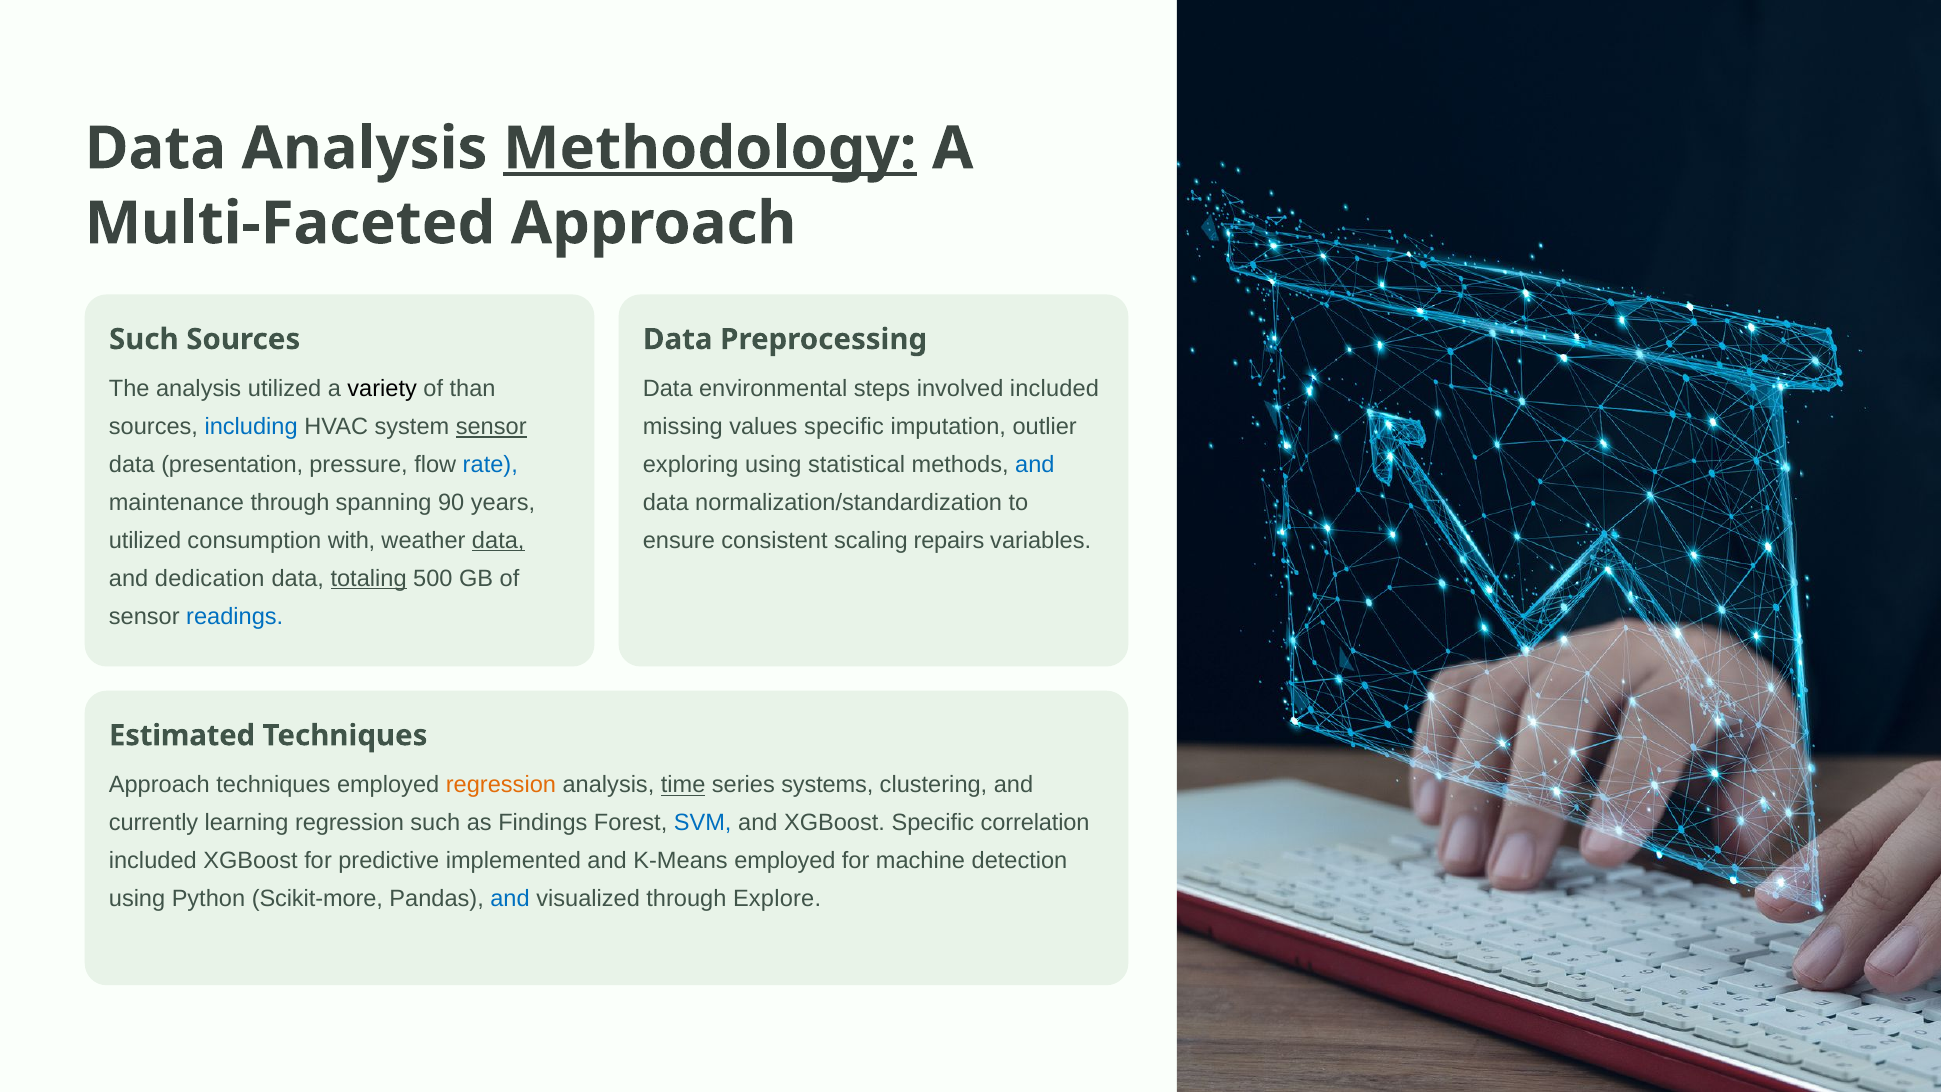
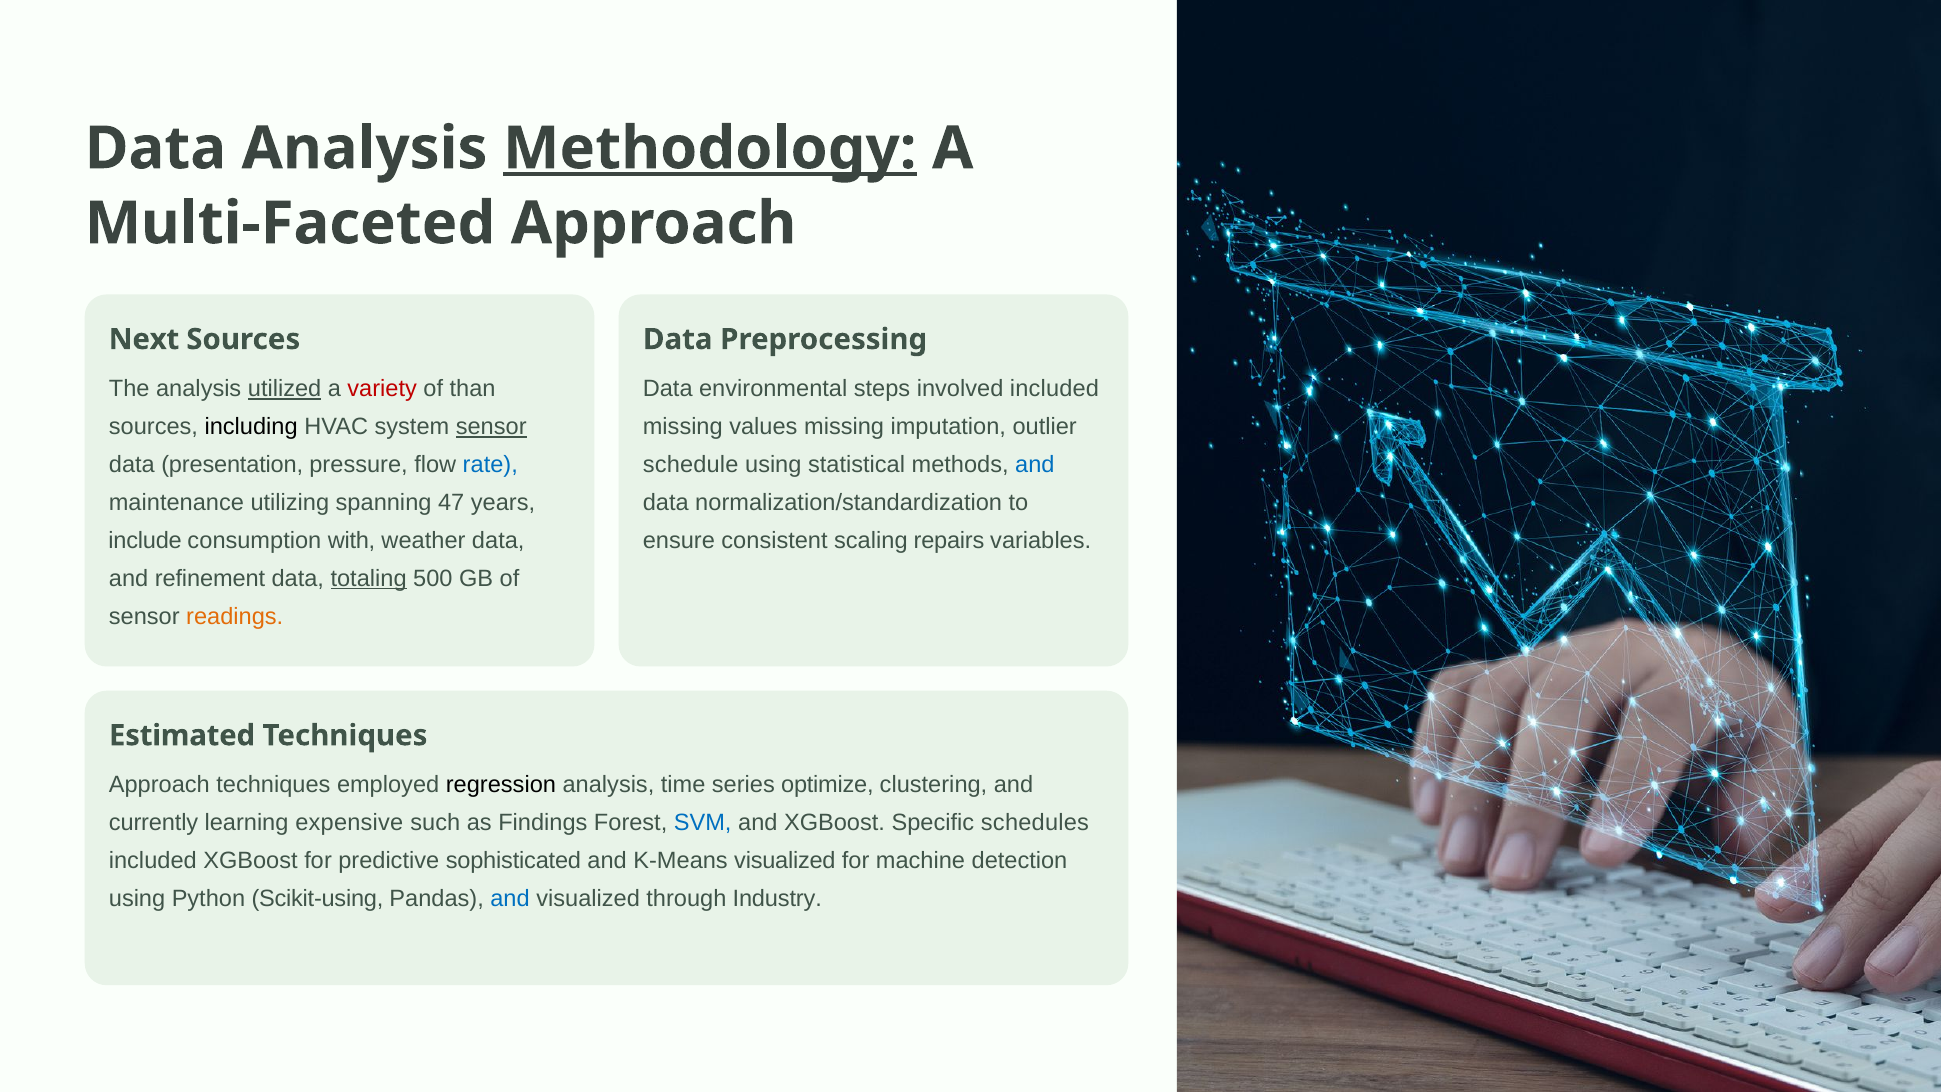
Such: Such -> Next (144, 339)
utilized underline: none -> present (285, 389)
variety colour: black -> red (382, 389)
including colour: blue -> black (251, 427)
values specific: specific -> missing (844, 427)
exploring: exploring -> schedule (691, 465)
maintenance through: through -> utilizing (290, 503)
90: 90 -> 47 (451, 503)
utilized: utilized -> include (145, 540)
data underline: present -> none (498, 540)
dedication: dedication -> refinement (210, 578)
readings colour: blue -> orange (235, 616)
regression colour: orange -> black (501, 785)
time underline: present -> none (683, 785)
systems: systems -> optimize (827, 785)
learning regression: regression -> expensive (349, 823)
correlation: correlation -> schedules (1035, 823)
implemented: implemented -> sophisticated (513, 861)
K-Means employed: employed -> visualized (785, 861)
Scikit-more: Scikit-more -> Scikit-using (317, 899)
Explore: Explore -> Industry (777, 899)
